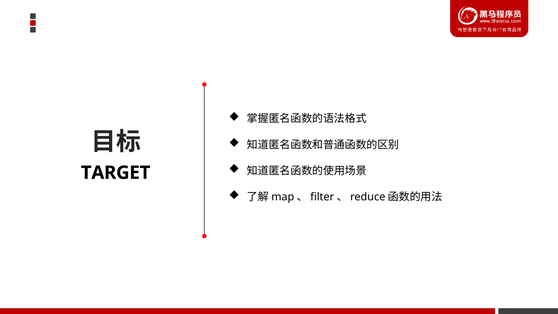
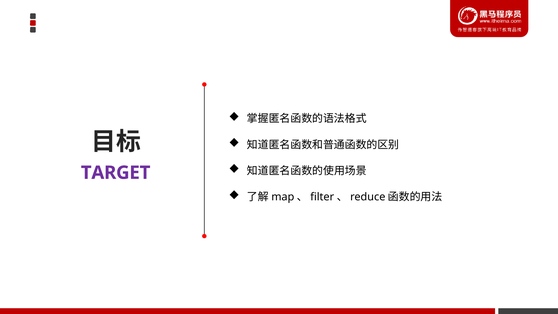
TARGET colour: black -> purple (116, 173)
